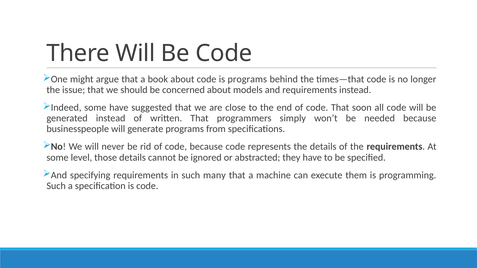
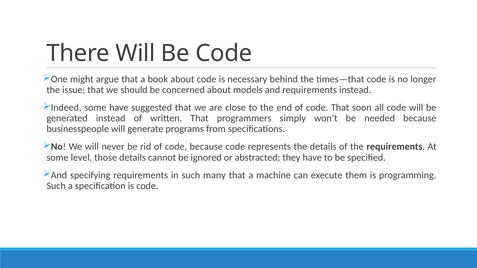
is programs: programs -> necessary (247, 79)
